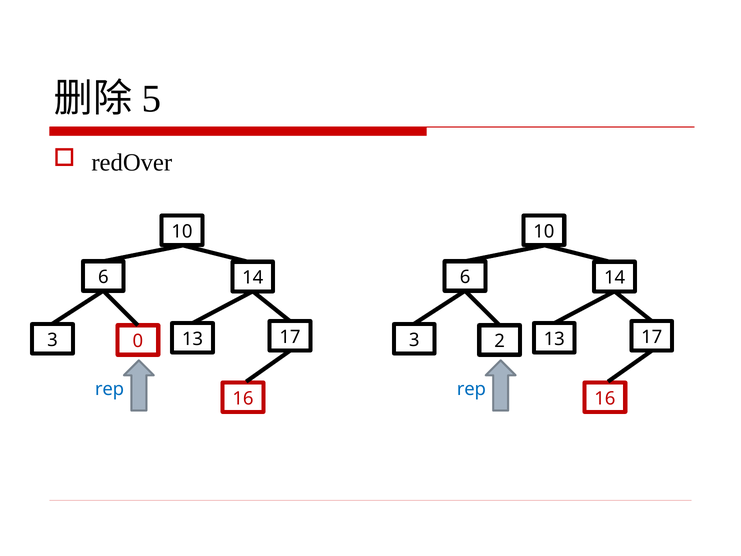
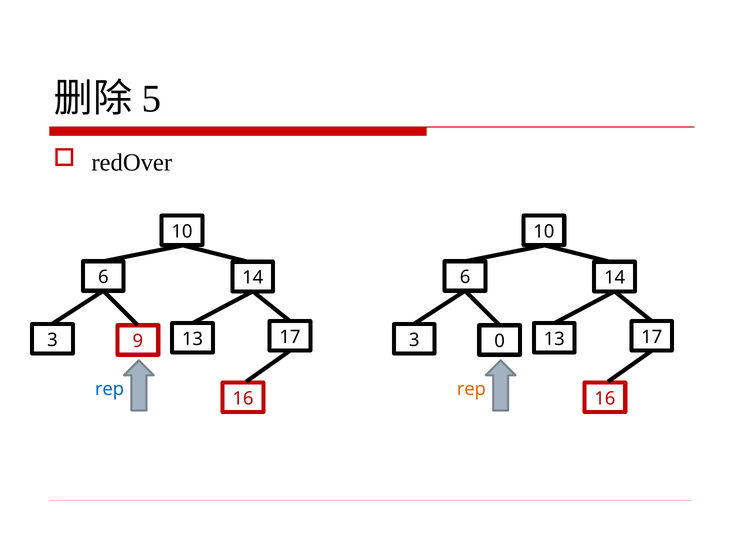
0: 0 -> 9 (138, 341)
2: 2 -> 0 (500, 341)
rep colour: blue -> orange (471, 389)
